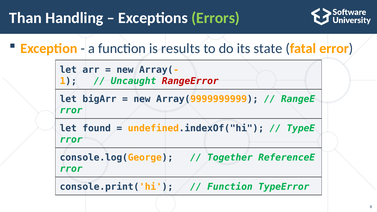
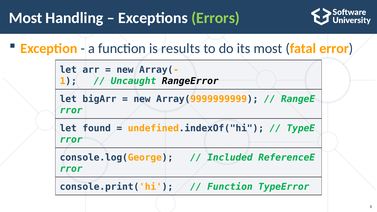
Than: Than -> Most (26, 18)
its state: state -> most (268, 48)
RangeError colour: red -> black (190, 81)
Together: Together -> Included (230, 157)
